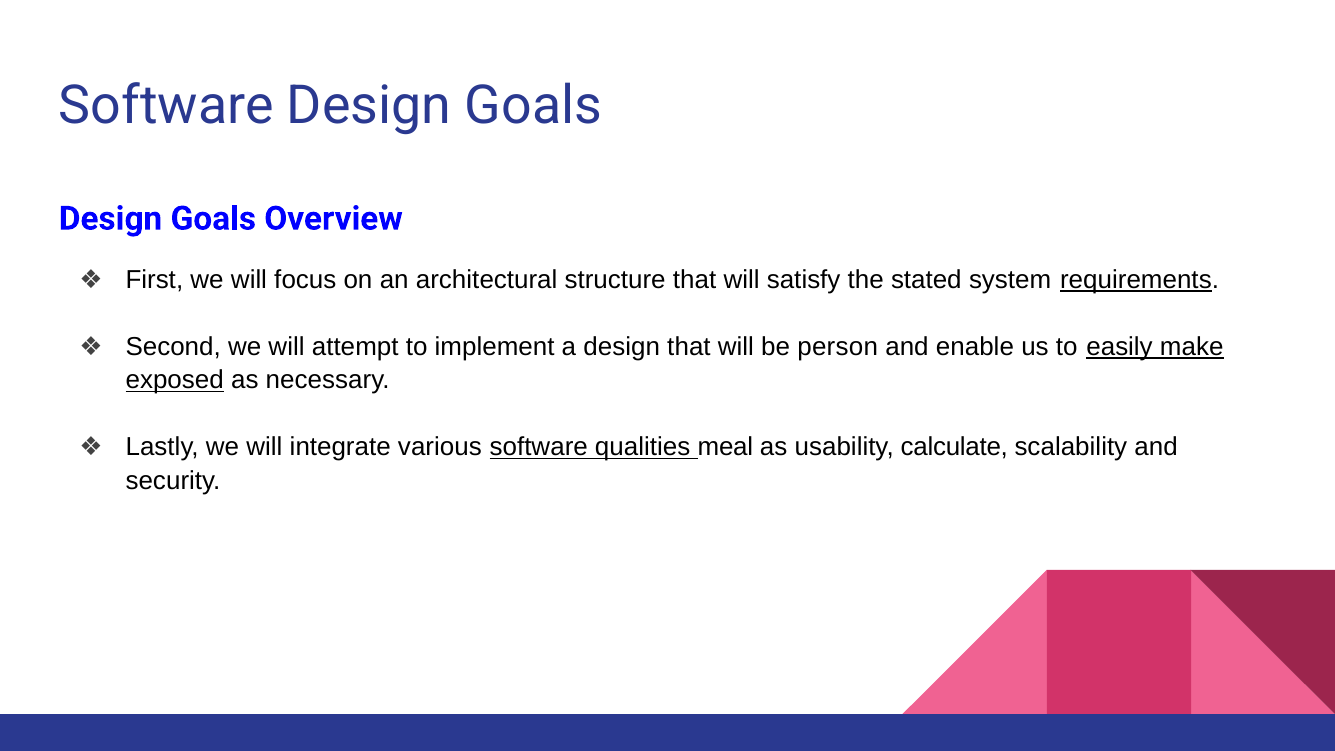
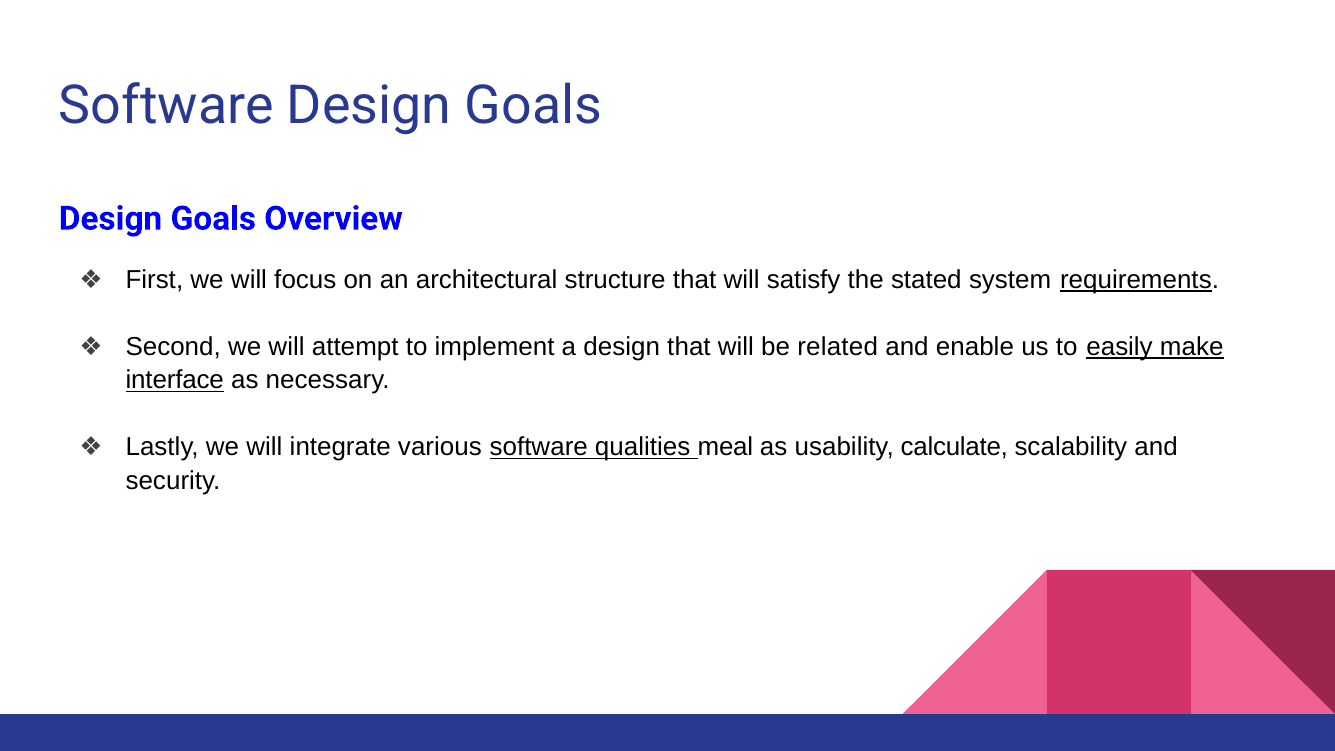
person: person -> related (838, 347)
exposed: exposed -> interface (175, 380)
